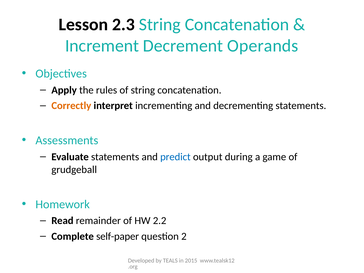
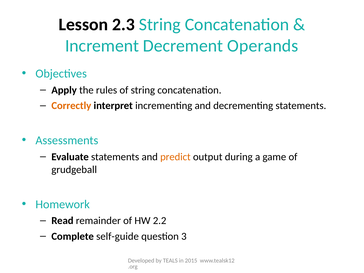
predict colour: blue -> orange (175, 157)
self-paper: self-paper -> self-guide (118, 236)
2: 2 -> 3 (184, 236)
